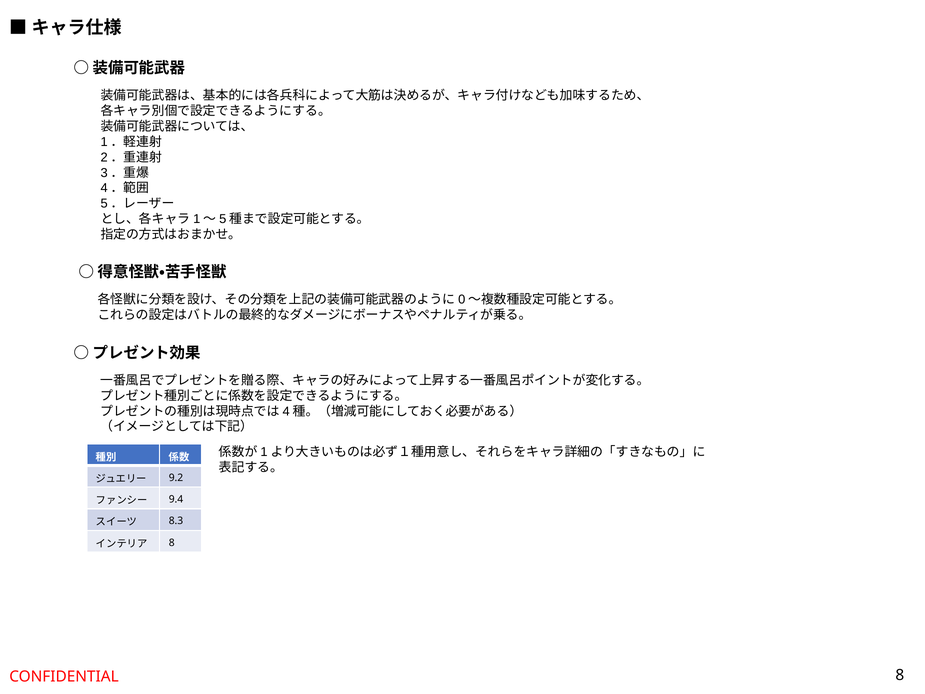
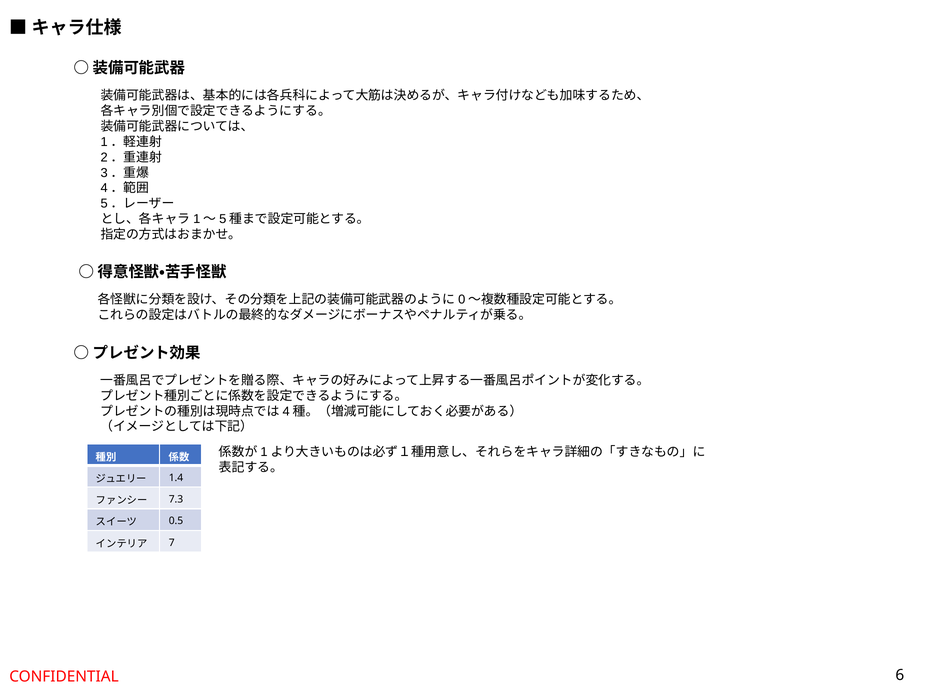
9.2: 9.2 -> 1.4 (176, 478)
9.4: 9.4 -> 7.3 (176, 499)
8.3: 8.3 -> 0.5 (176, 521)
8: 8 -> 7 (172, 543)
CONFIDENTIAL 8: 8 -> 6 (900, 675)
